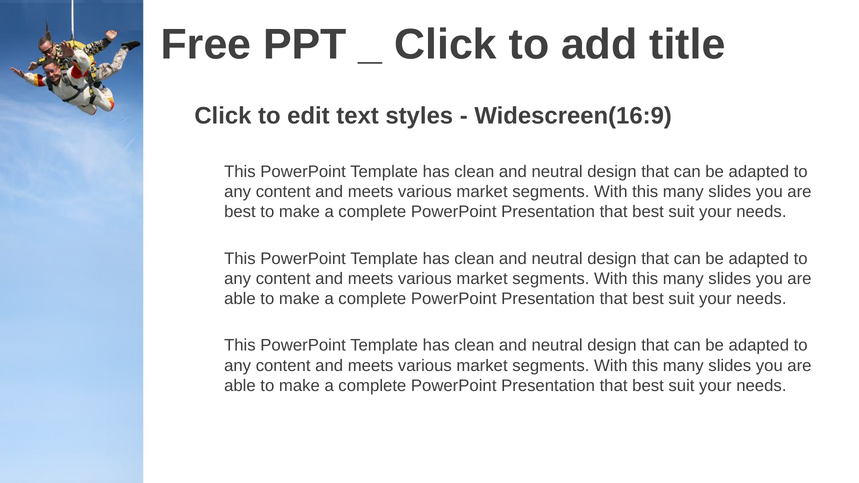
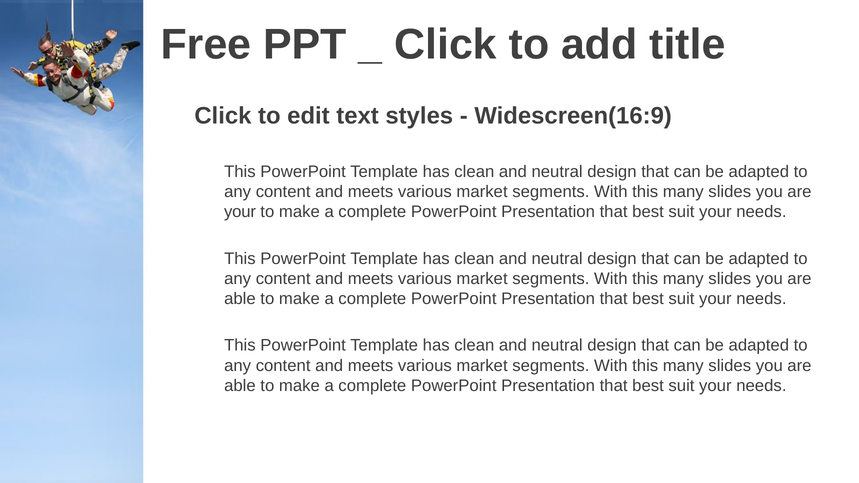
best: best -> your (240, 212)
